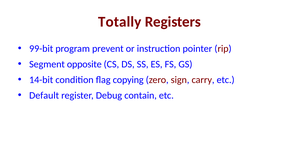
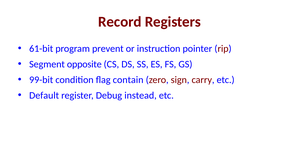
Totally: Totally -> Record (120, 22)
99-bit: 99-bit -> 61-bit (41, 49)
14-bit: 14-bit -> 99-bit (41, 80)
copying: copying -> contain (128, 80)
contain: contain -> instead (141, 96)
